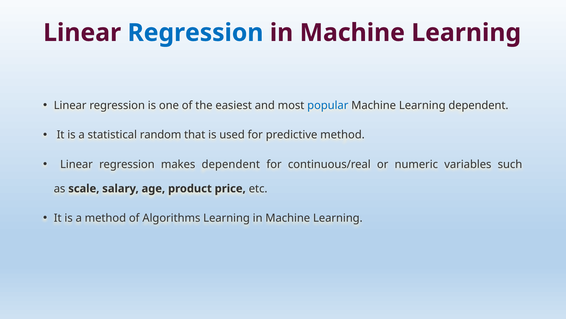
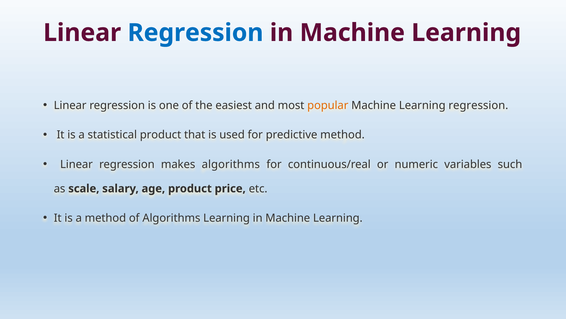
popular colour: blue -> orange (328, 105)
Learning dependent: dependent -> regression (478, 105)
statistical random: random -> product (161, 135)
makes dependent: dependent -> algorithms (231, 164)
